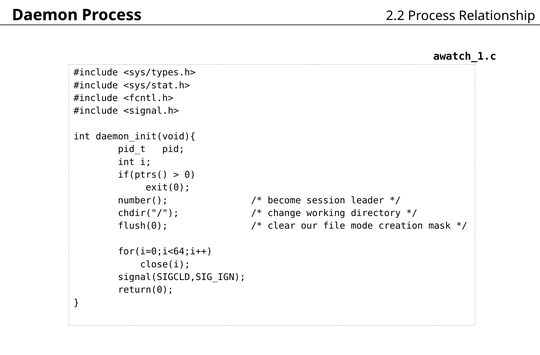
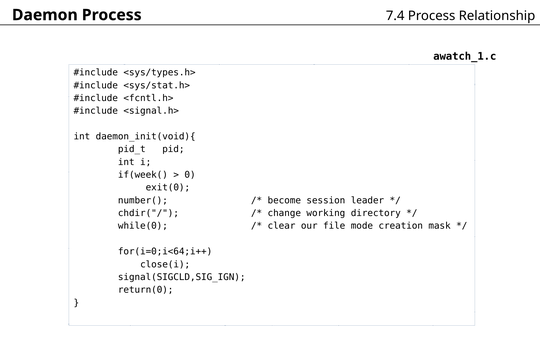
2.2: 2.2 -> 7.4 (395, 16)
if(ptrs(: if(ptrs( -> if(week( (143, 175)
flush(0: flush(0 -> while(0 (143, 226)
